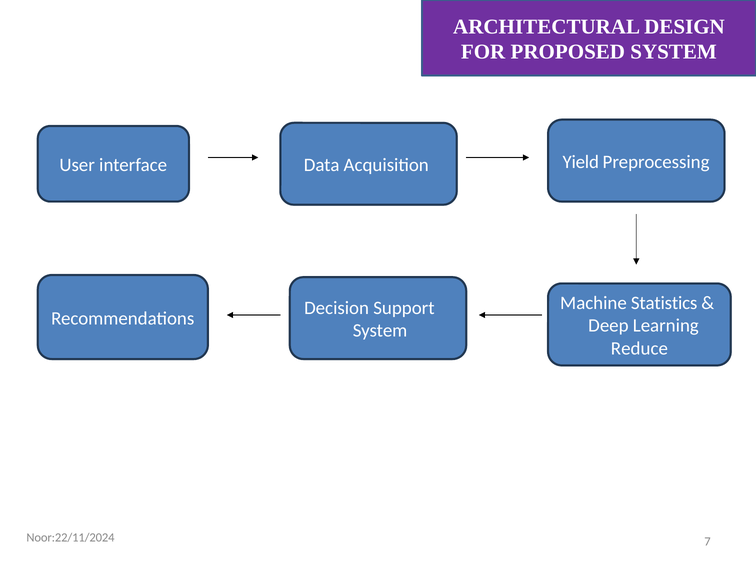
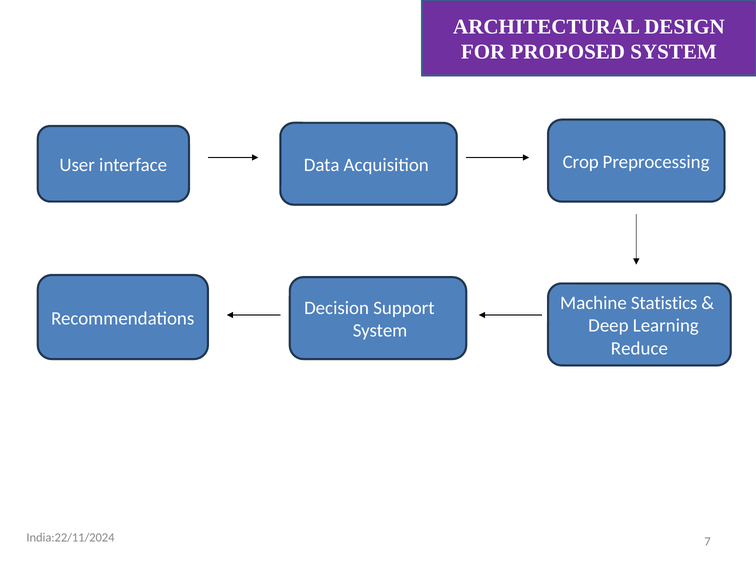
Yield: Yield -> Crop (581, 162)
Noor:22/11/2024: Noor:22/11/2024 -> India:22/11/2024 (70, 537)
